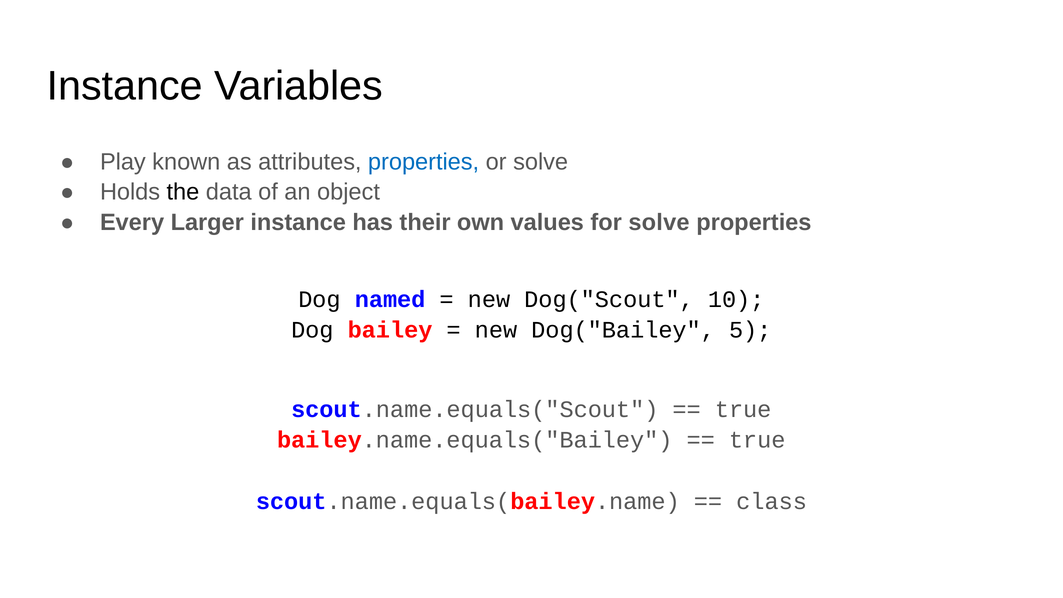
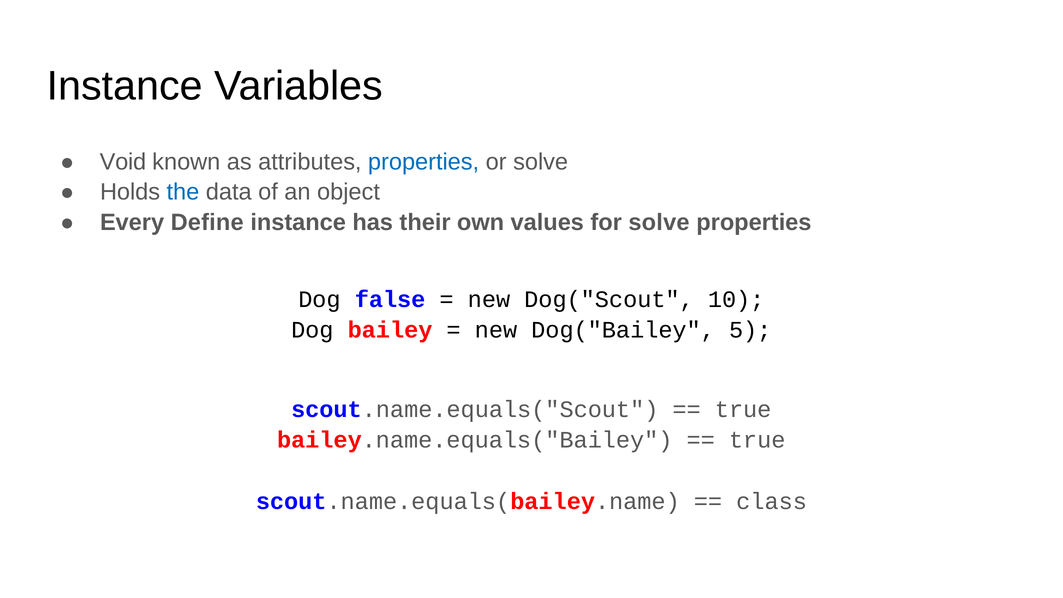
Play: Play -> Void (123, 162)
the colour: black -> blue (183, 192)
Larger: Larger -> Define (207, 222)
named: named -> false (390, 299)
